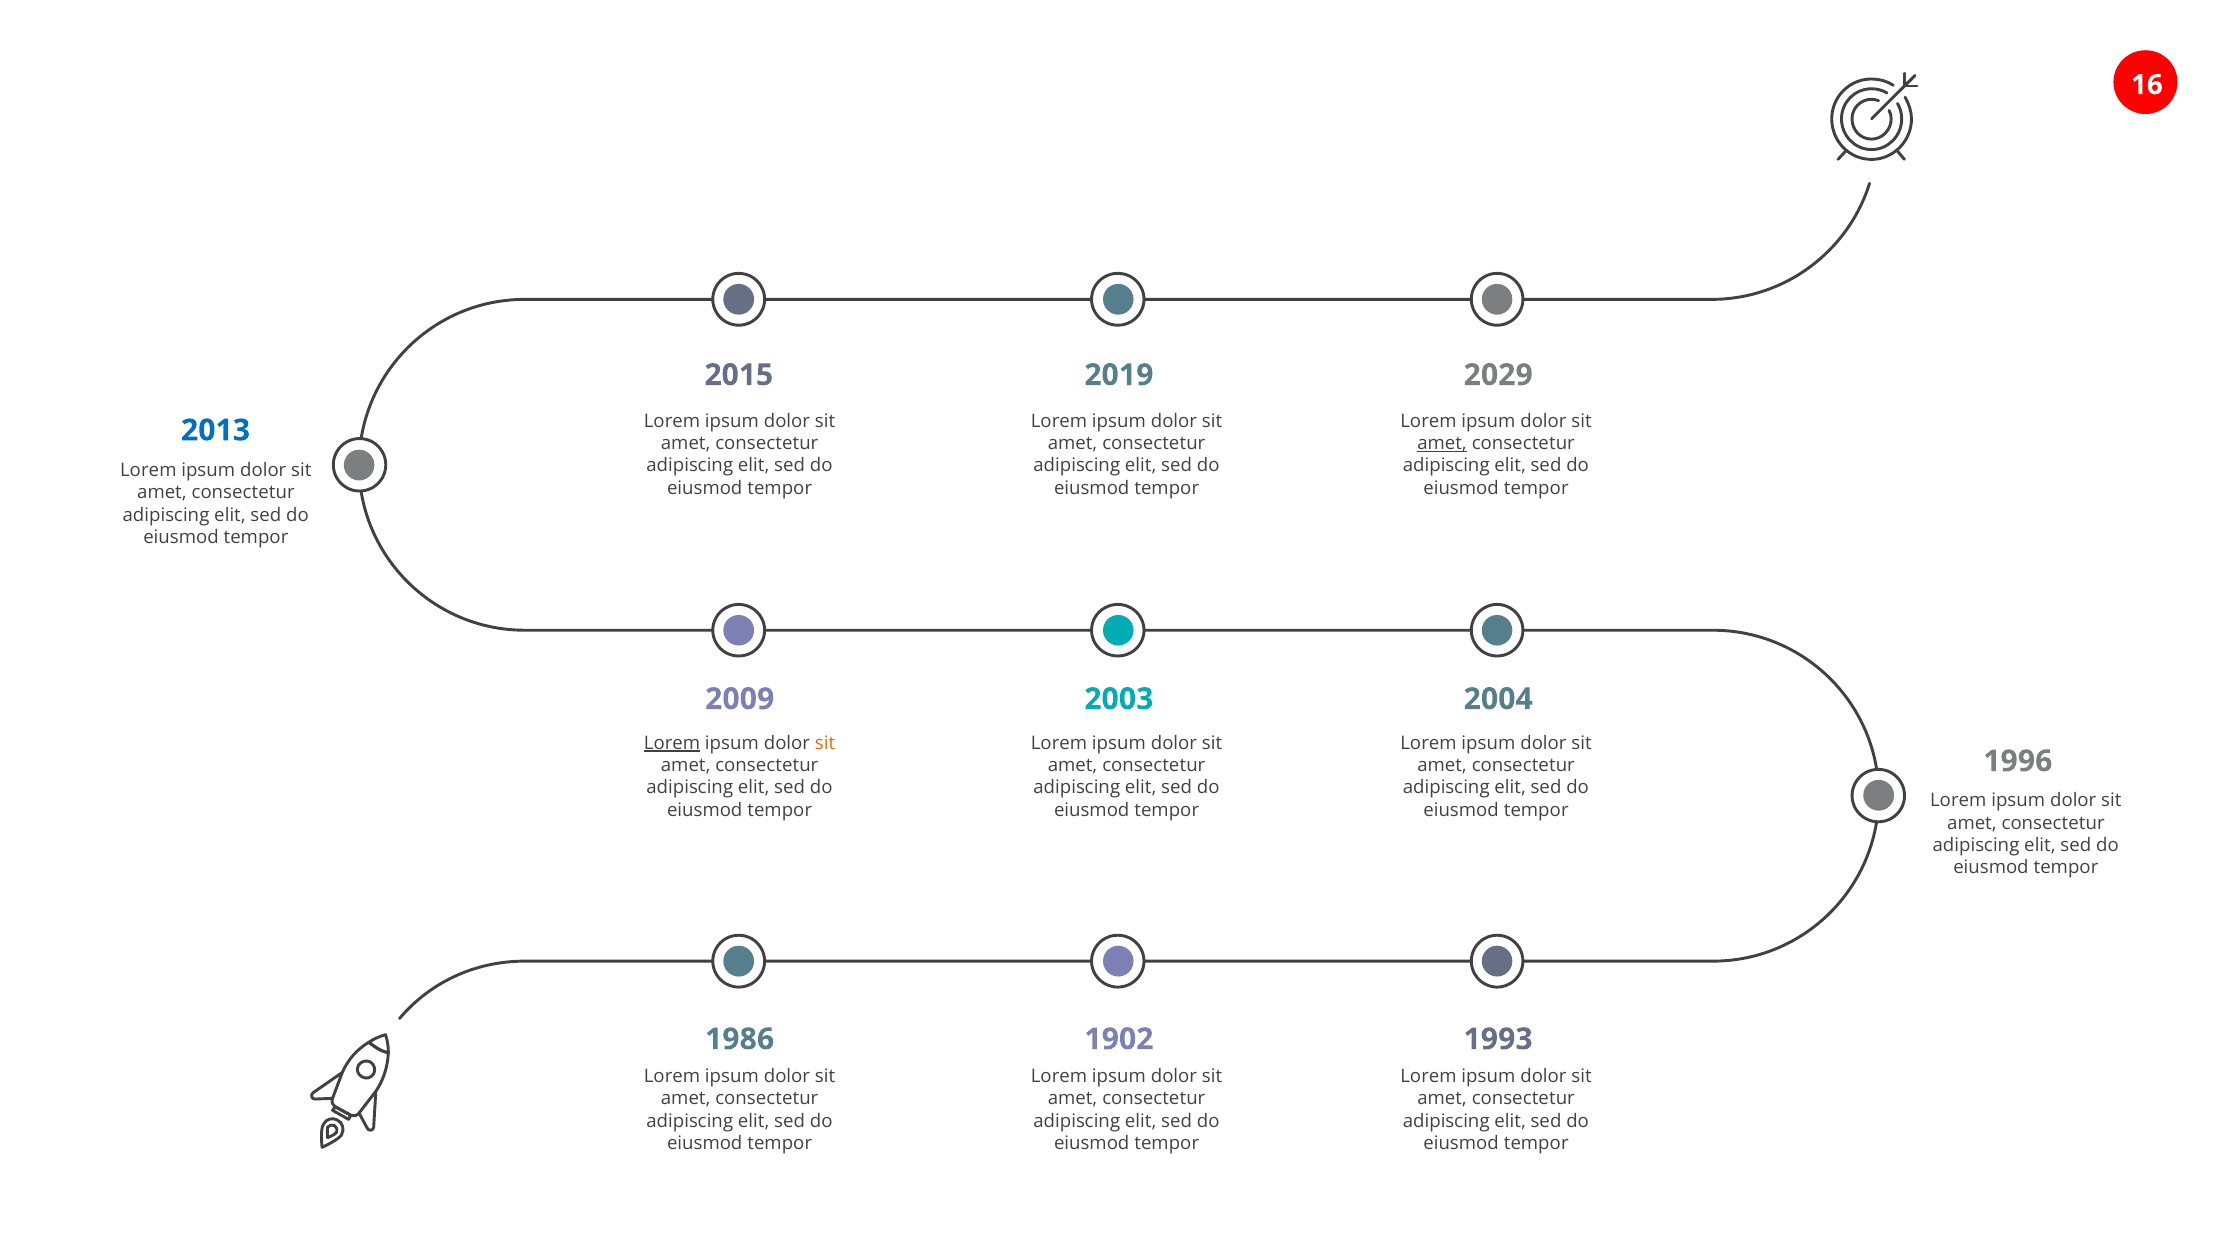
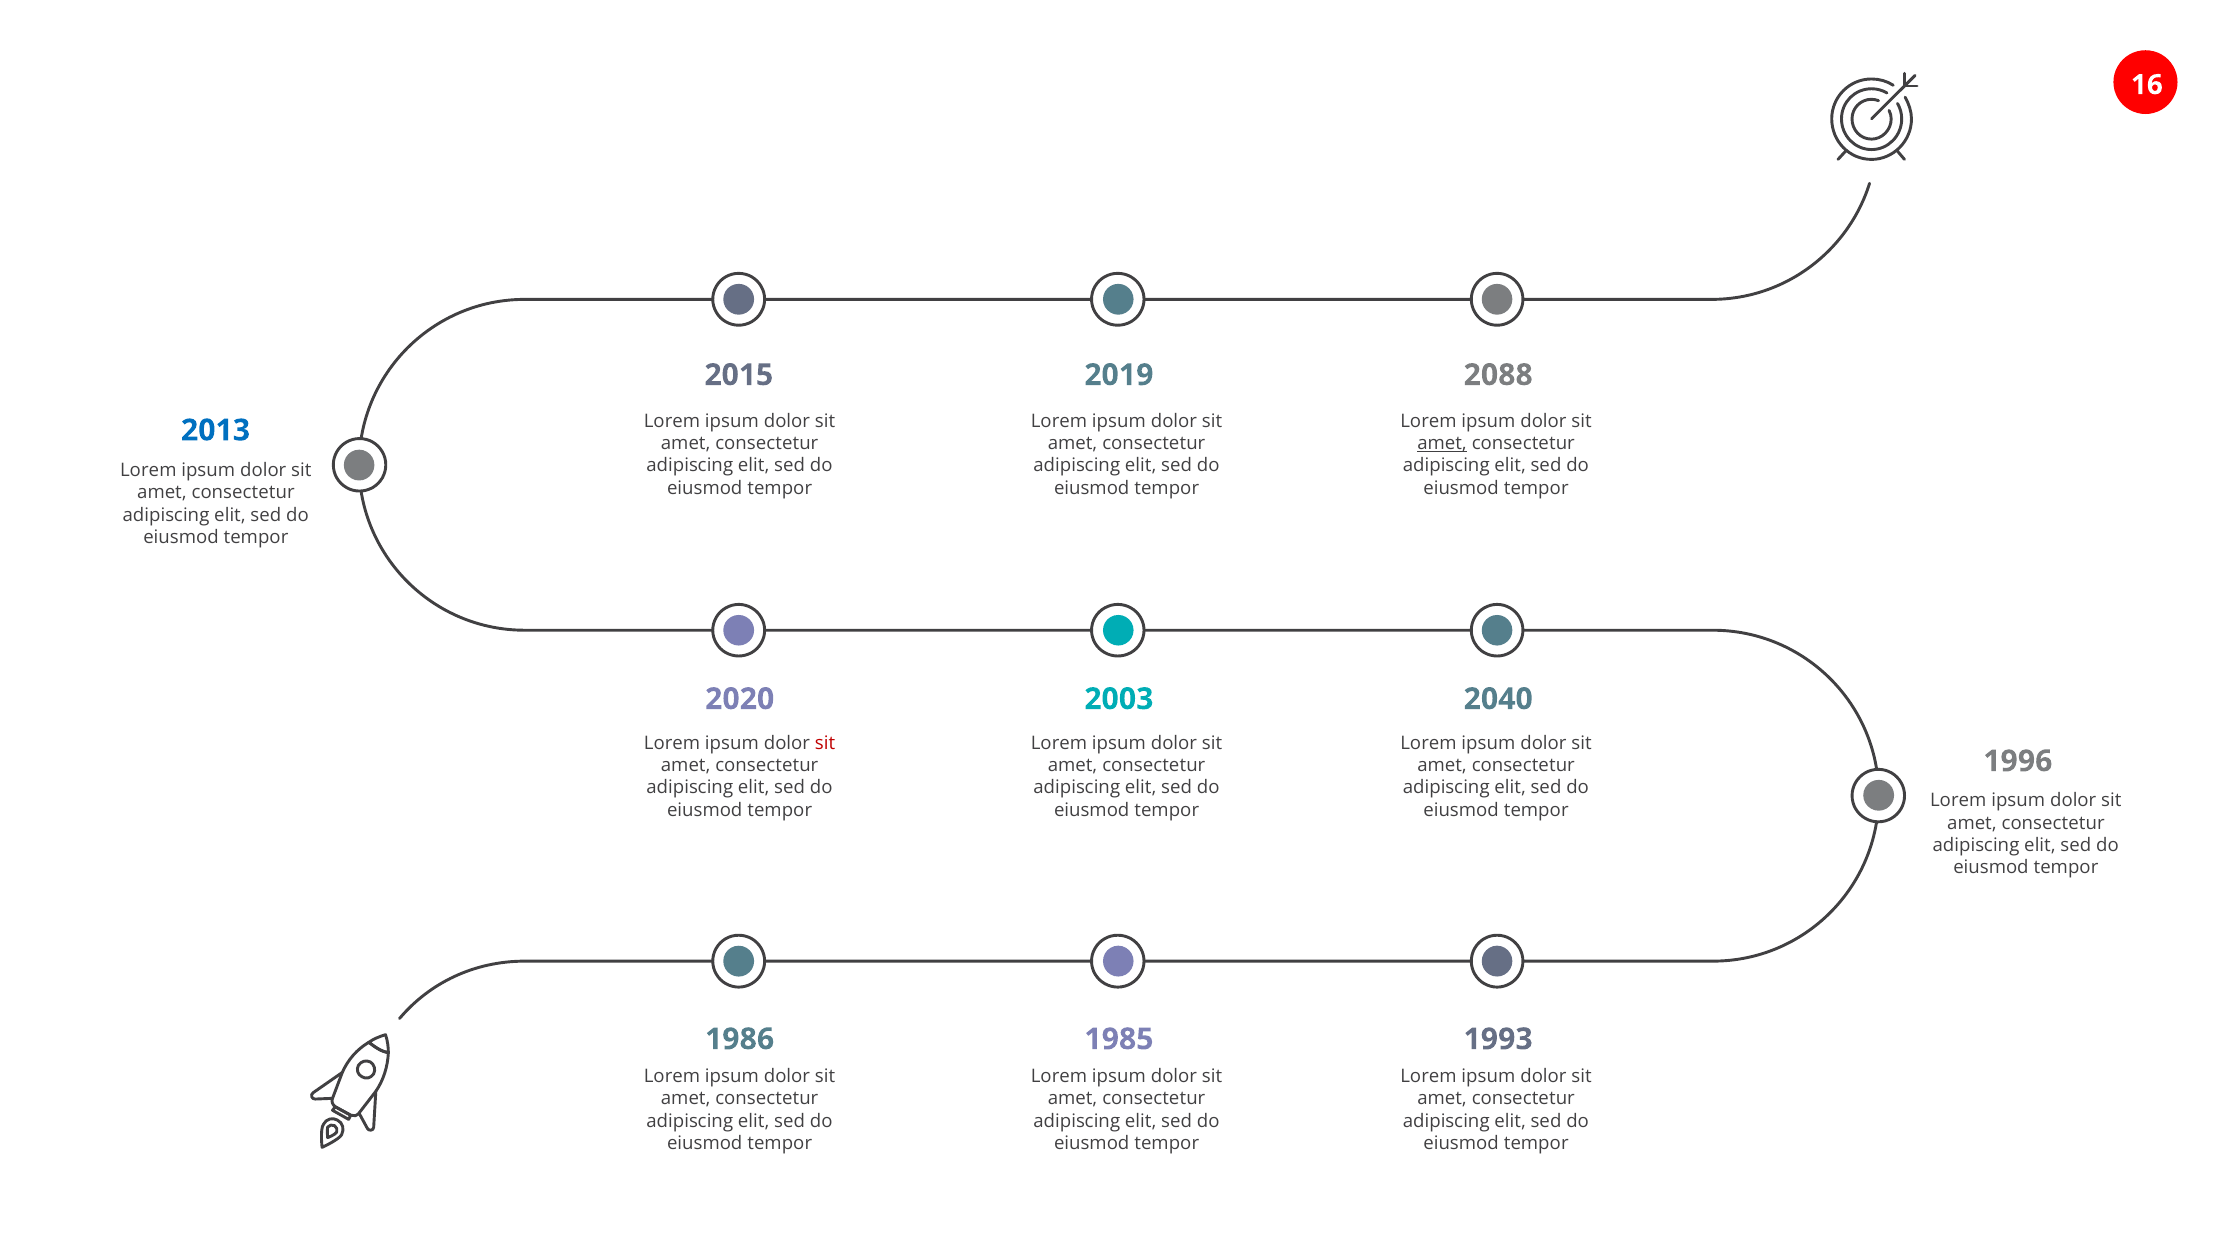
2029: 2029 -> 2088 (1498, 375)
2009: 2009 -> 2020 (740, 699)
2004: 2004 -> 2040 (1498, 699)
Lorem underline: present -> none (672, 743)
sit colour: orange -> red (825, 743)
1902: 1902 -> 1985 (1119, 1039)
